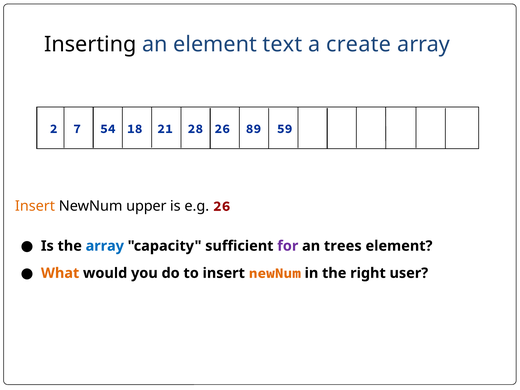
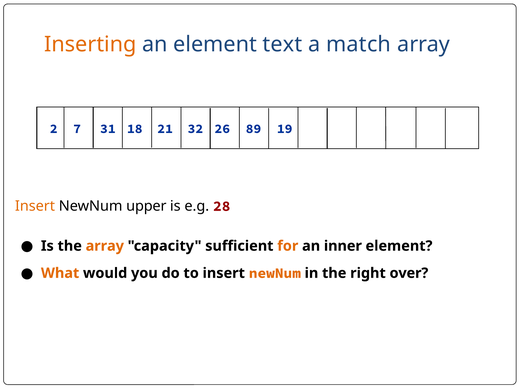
Inserting colour: black -> orange (90, 45)
create: create -> match (359, 45)
54: 54 -> 31 (108, 129)
28: 28 -> 32 (195, 129)
59: 59 -> 19 (285, 129)
e.g 26: 26 -> 28 (222, 206)
array colour: blue -> orange (105, 246)
for colour: purple -> orange (288, 246)
trees: trees -> inner (343, 246)
user: user -> over (409, 273)
